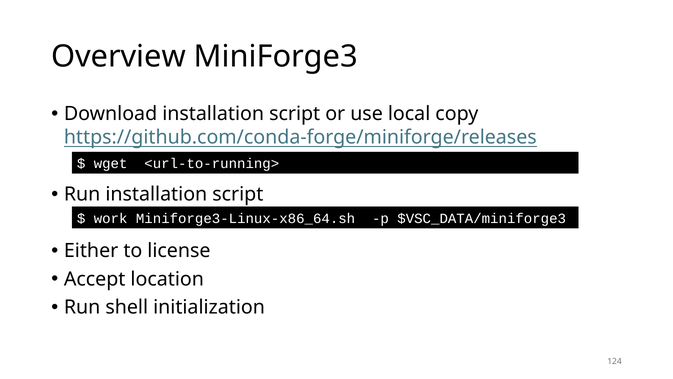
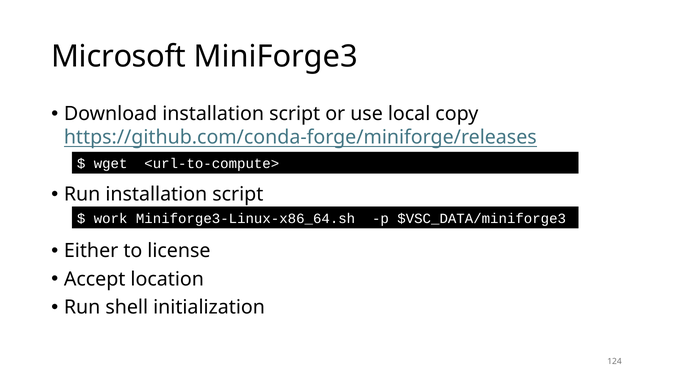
Overview: Overview -> Microsoft (119, 57)
<url-to-running>: <url-to-running> -> <url-to-compute> (212, 164)
